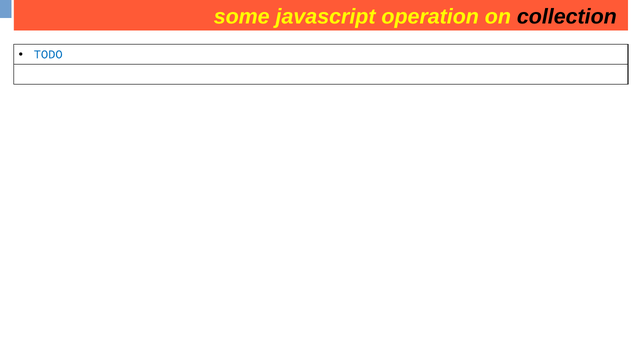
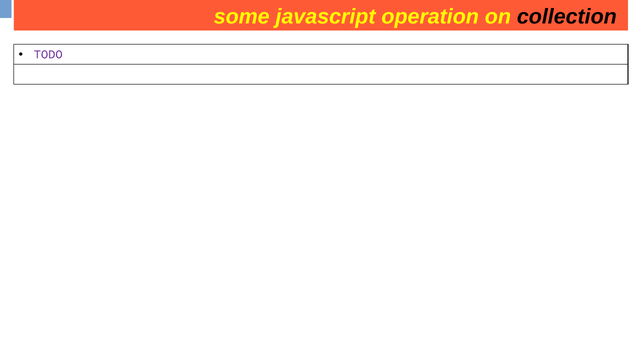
TODO colour: blue -> purple (48, 54)
